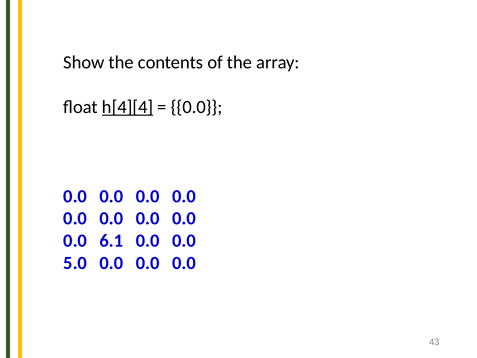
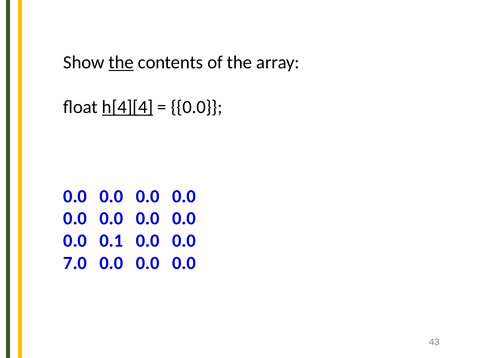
the underline: none -> present (121, 62)
6.1: 6.1 -> 0.1 (111, 241)
5.0: 5.0 -> 7.0 (75, 263)
